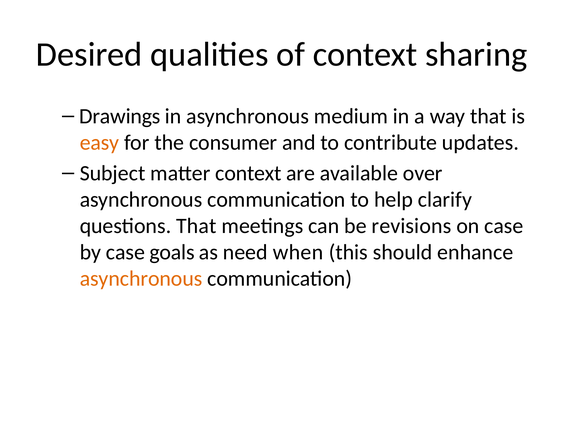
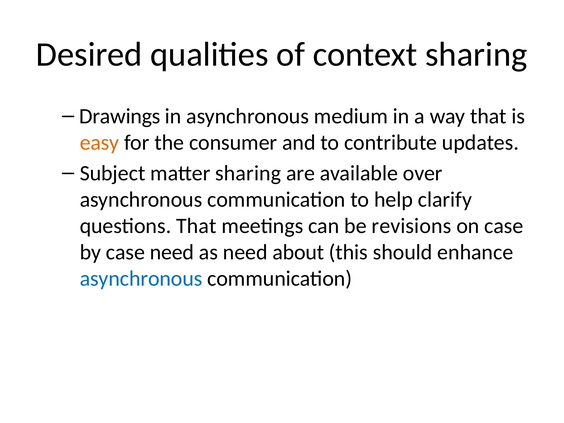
matter context: context -> sharing (248, 173)
case goals: goals -> need (172, 252)
when: when -> about (298, 252)
asynchronous colour: orange -> blue (141, 279)
